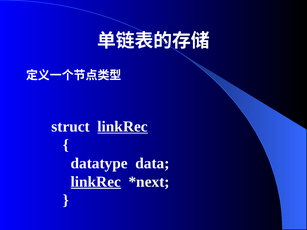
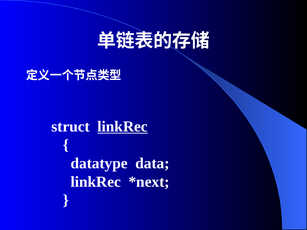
linkRec underline: present -> none (96, 182)
